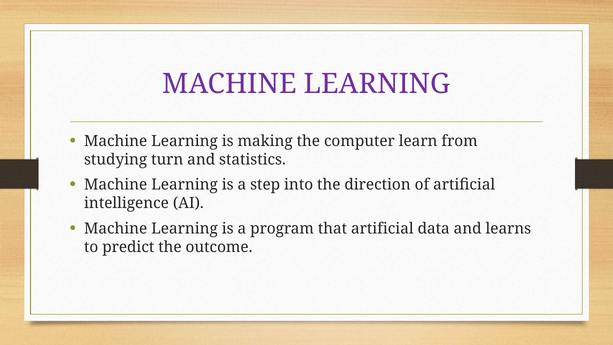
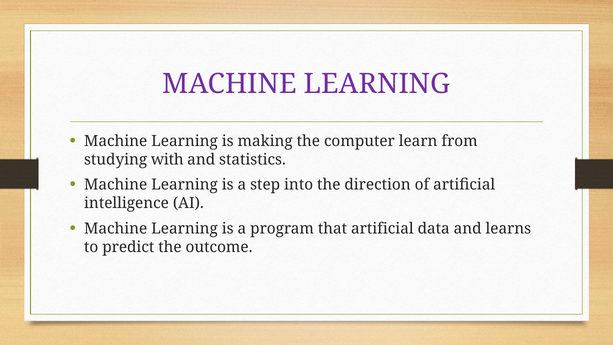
turn: turn -> with (167, 160)
